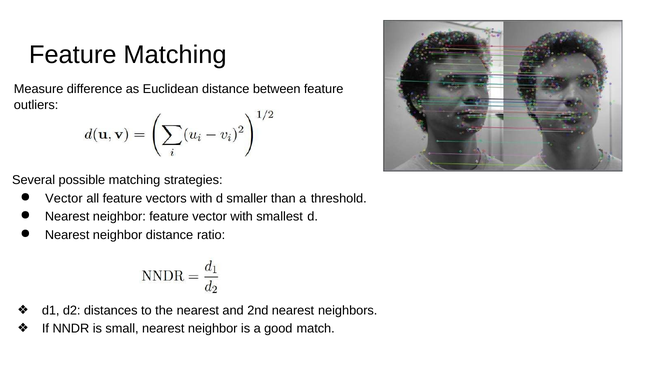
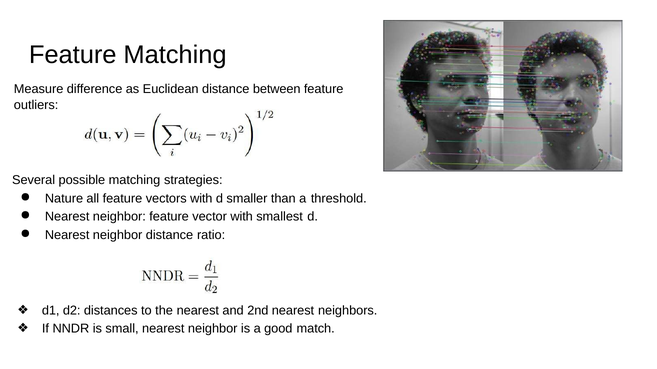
Vector: Vector -> Nature (64, 199)
